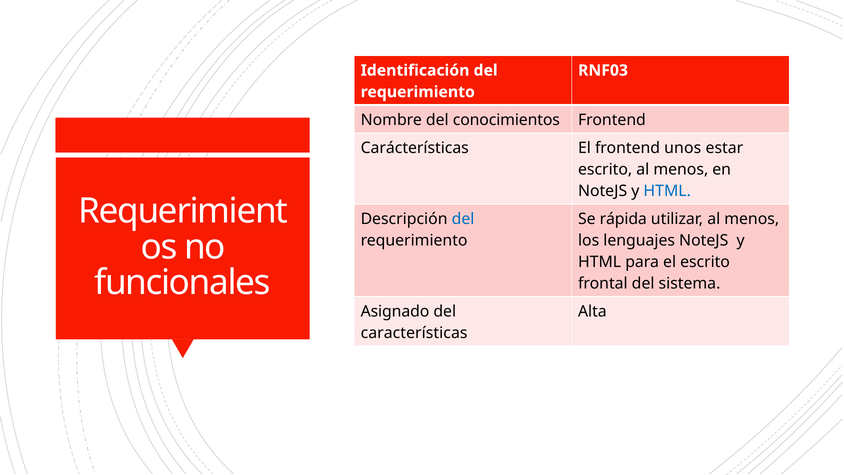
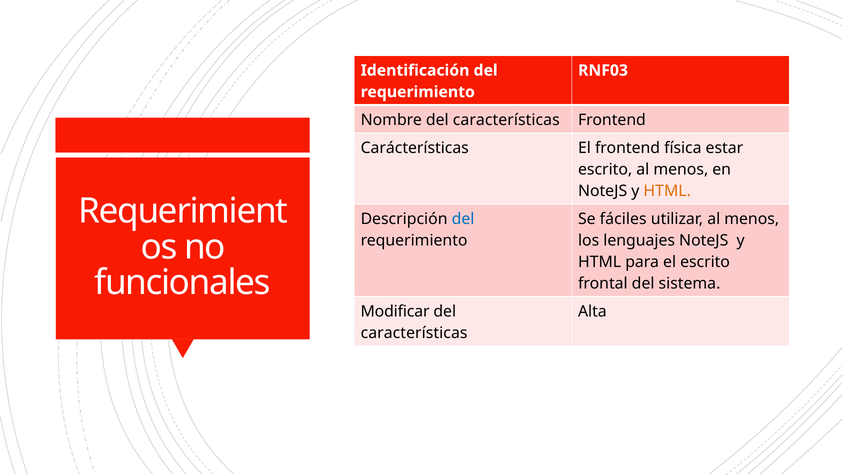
Nombre del conocimientos: conocimientos -> características (506, 120)
unos: unos -> física (683, 148)
HTML colour: blue -> orange (667, 191)
rápida: rápida -> fáciles (623, 219)
Asignado: Asignado -> Modificar (395, 311)
